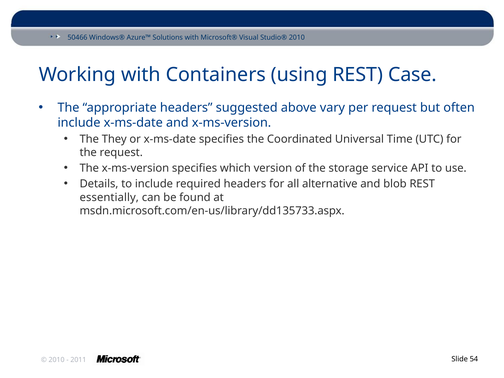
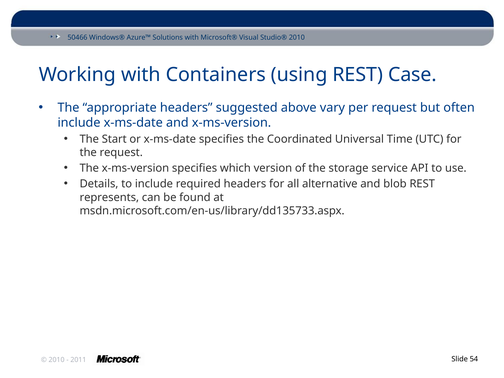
They: They -> Start (114, 139)
essentially: essentially -> represents (109, 197)
